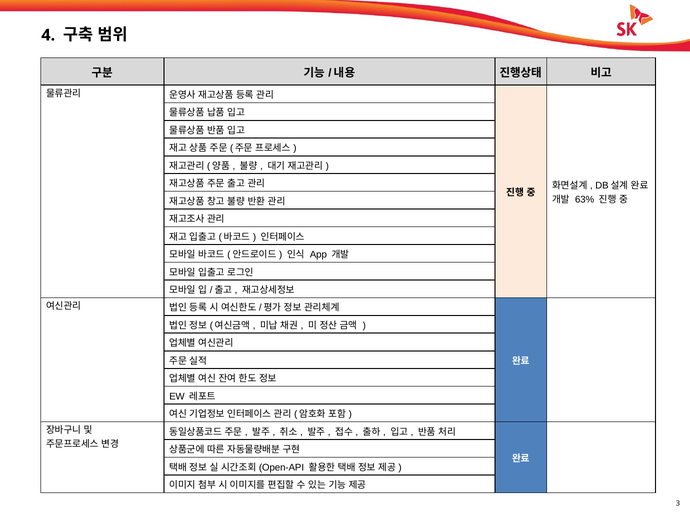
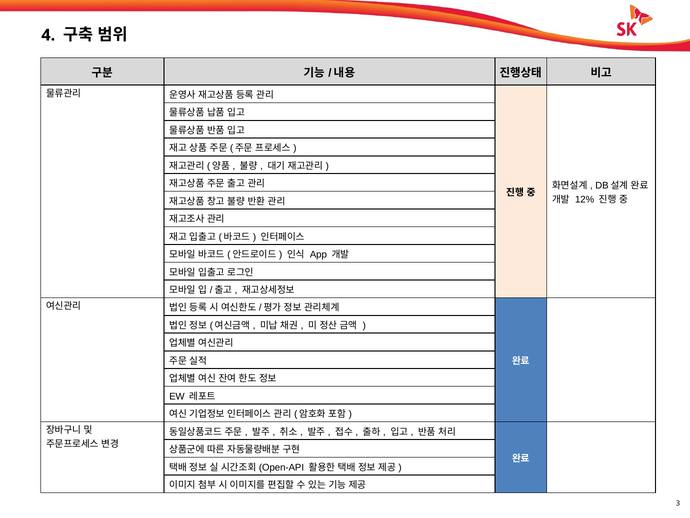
63%: 63% -> 12% (585, 199)
